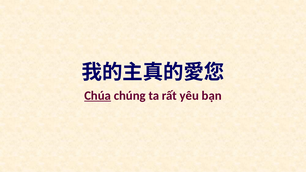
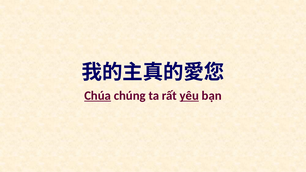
yêu underline: none -> present (189, 96)
